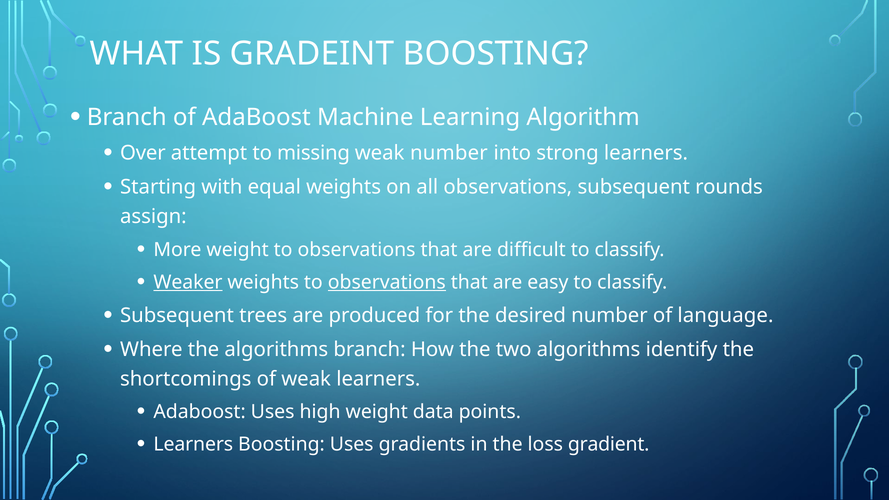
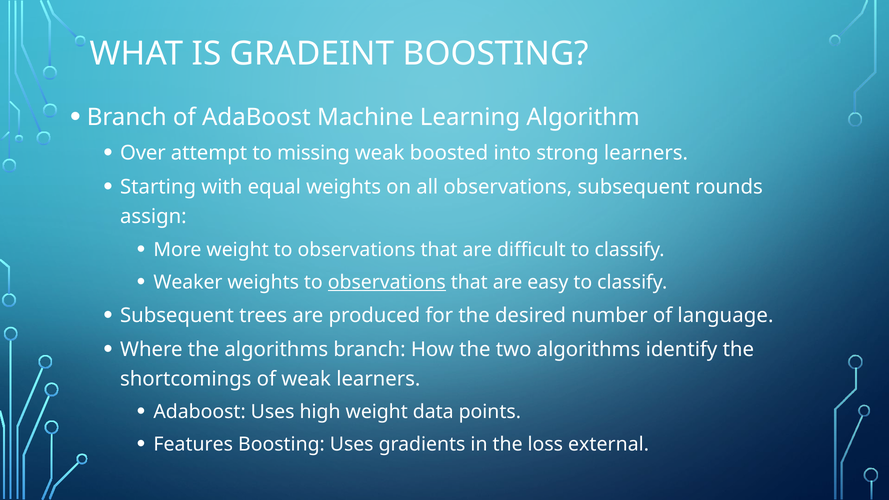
weak number: number -> boosted (449, 153)
Weaker underline: present -> none (188, 282)
Learners: Learners -> Features (193, 445)
gradient: gradient -> external (609, 445)
